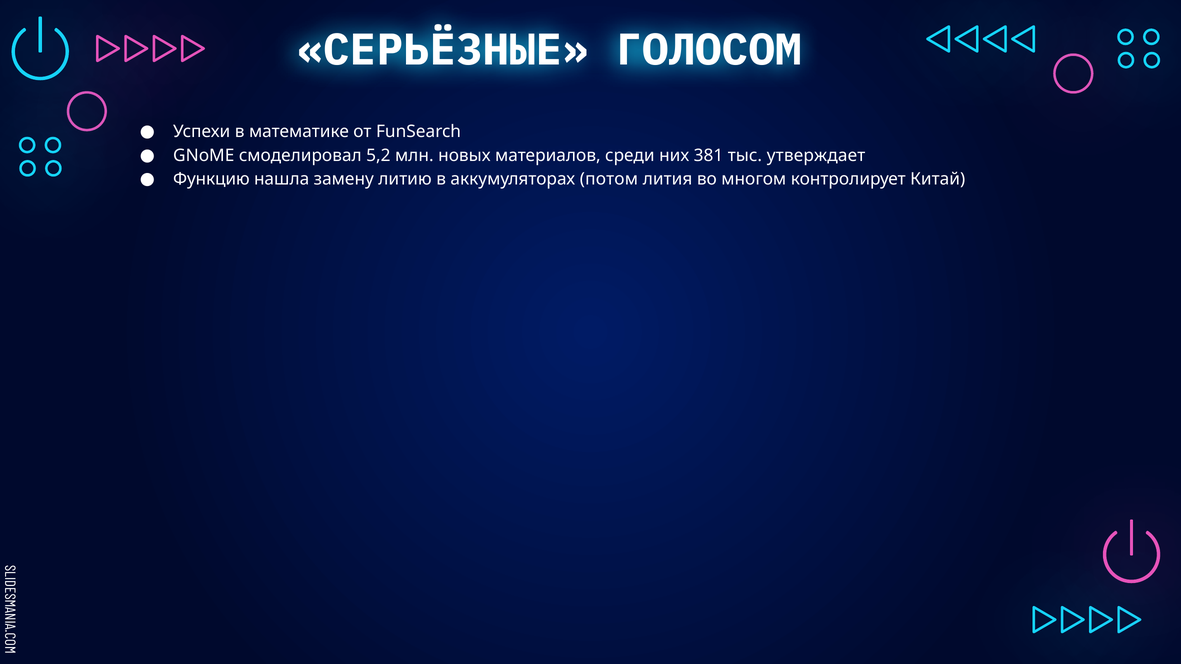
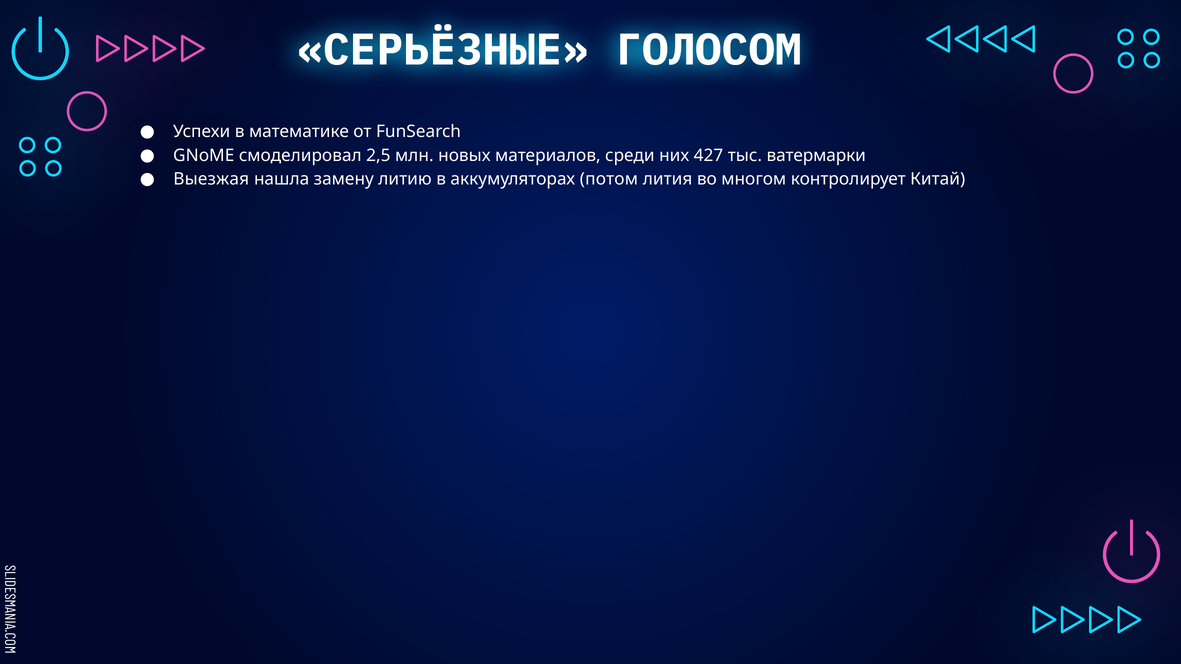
5,2: 5,2 -> 2,5 (378, 156)
381: 381 -> 427 (709, 156)
утверждает: утверждает -> ватермарки (816, 156)
Функцию: Функцию -> Выезжая (211, 179)
